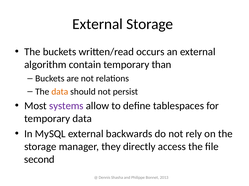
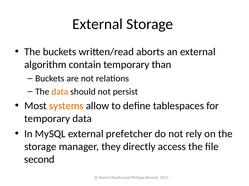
occurs: occurs -> aborts (150, 52)
systems colour: purple -> orange (66, 106)
backwards: backwards -> prefetcher (129, 134)
